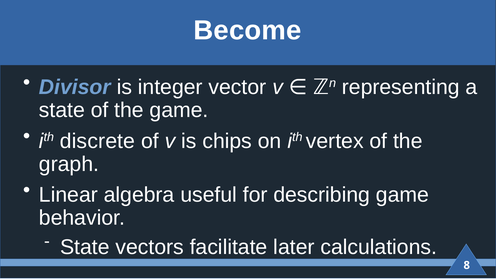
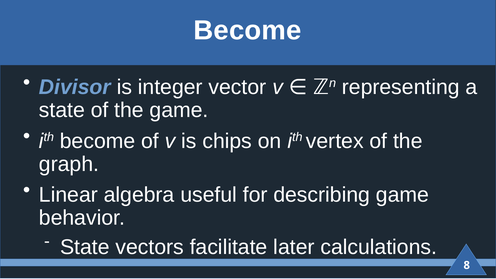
ith discrete: discrete -> become (98, 141)
